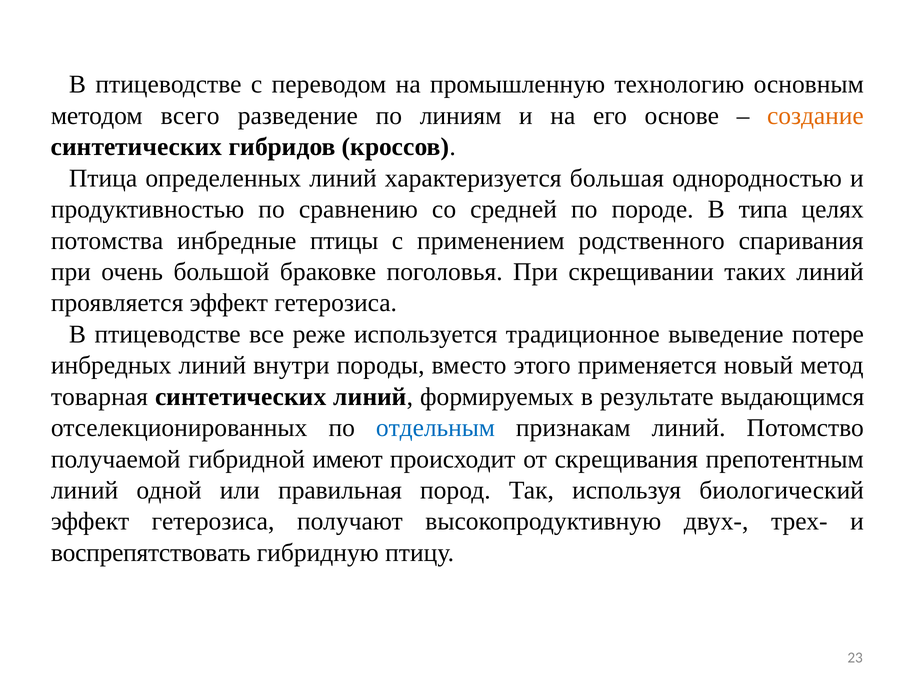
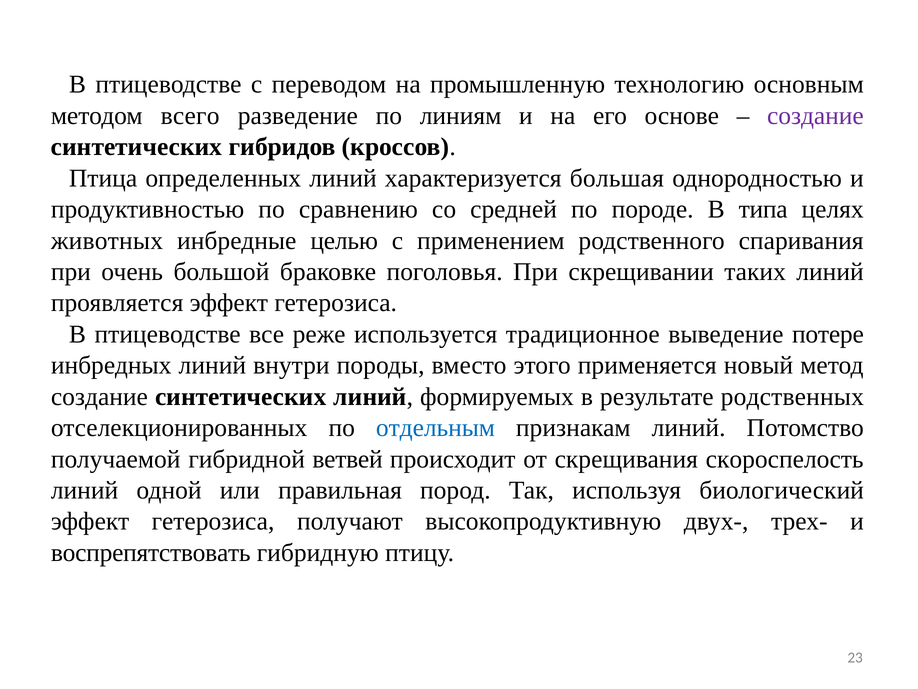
создание colour: orange -> purple (815, 116)
потомства: потомства -> животных (107, 240)
птицы: птицы -> целью (344, 240)
товарная: товарная -> создание (99, 396)
выдающимся: выдающимся -> родственных (792, 396)
имеют: имеют -> ветвей (348, 459)
препотентным: препотентным -> скороспелость (785, 459)
